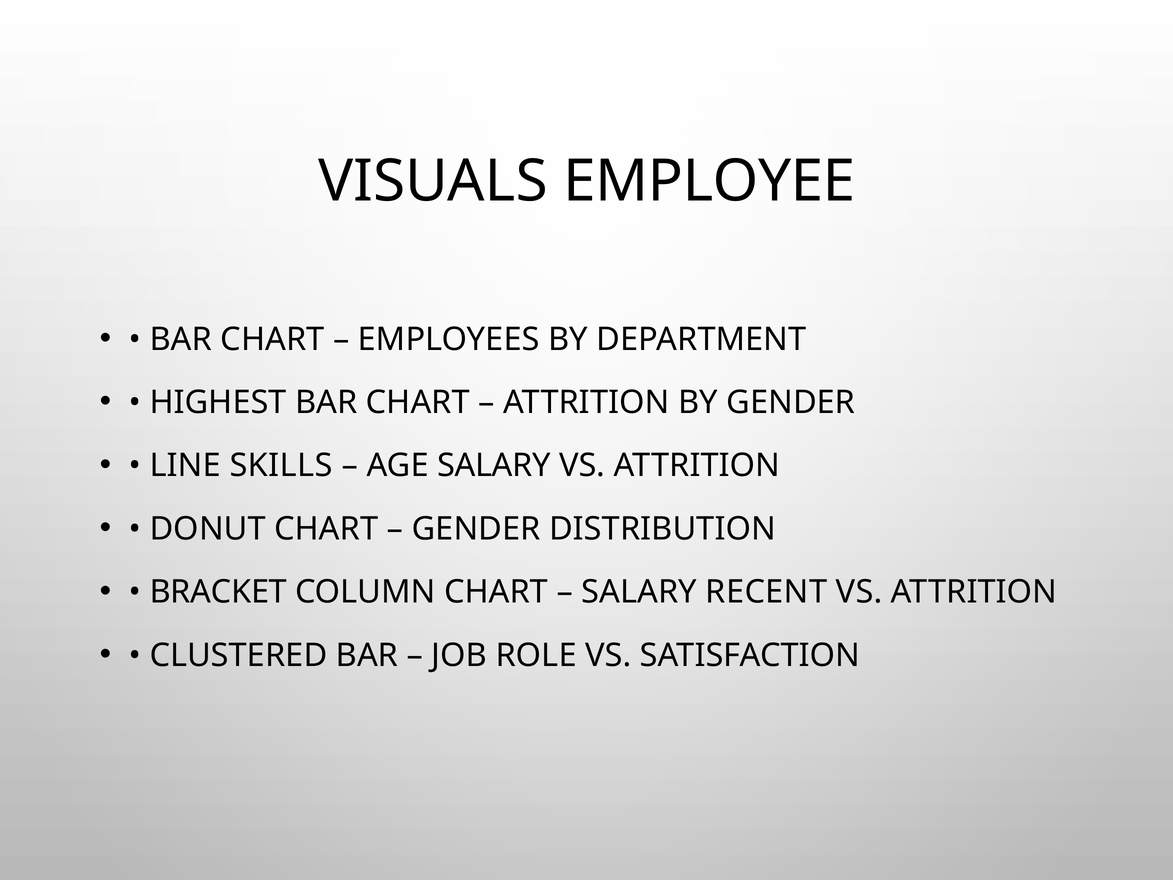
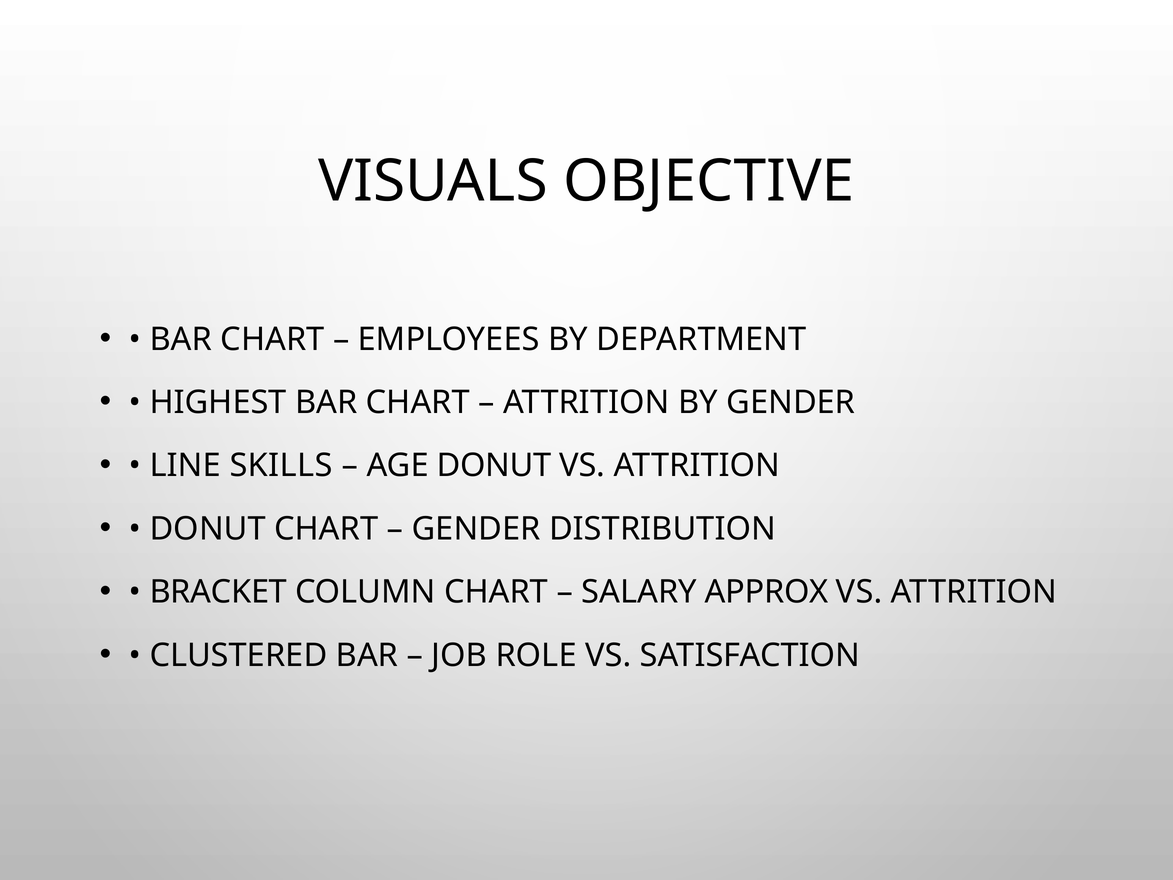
EMPLOYEE: EMPLOYEE -> OBJECTIVE (709, 181)
AGE SALARY: SALARY -> DONUT (494, 466)
RECENT: RECENT -> APPROX (767, 592)
